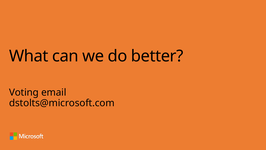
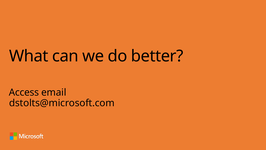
Voting: Voting -> Access (24, 92)
